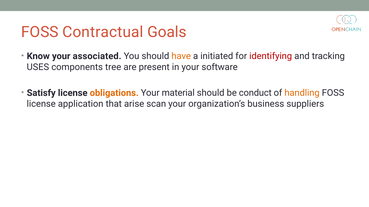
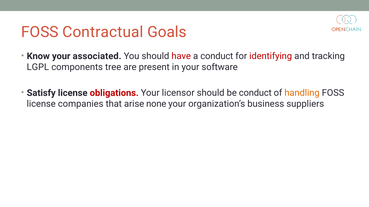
have colour: orange -> red (181, 56)
a initiated: initiated -> conduct (217, 56)
USES: USES -> LGPL (38, 67)
obligations colour: orange -> red (114, 93)
material: material -> licensor (178, 93)
application: application -> companies (81, 104)
scan: scan -> none (156, 104)
